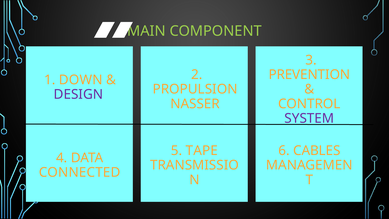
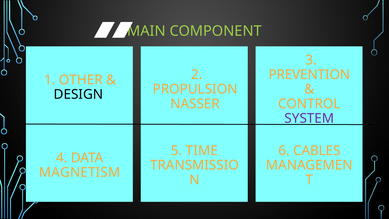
DOWN: DOWN -> OTHER (81, 80)
DESIGN colour: purple -> black (78, 94)
TAPE: TAPE -> TIME (202, 150)
CONNECTED: CONNECTED -> MAGNETISM (80, 172)
